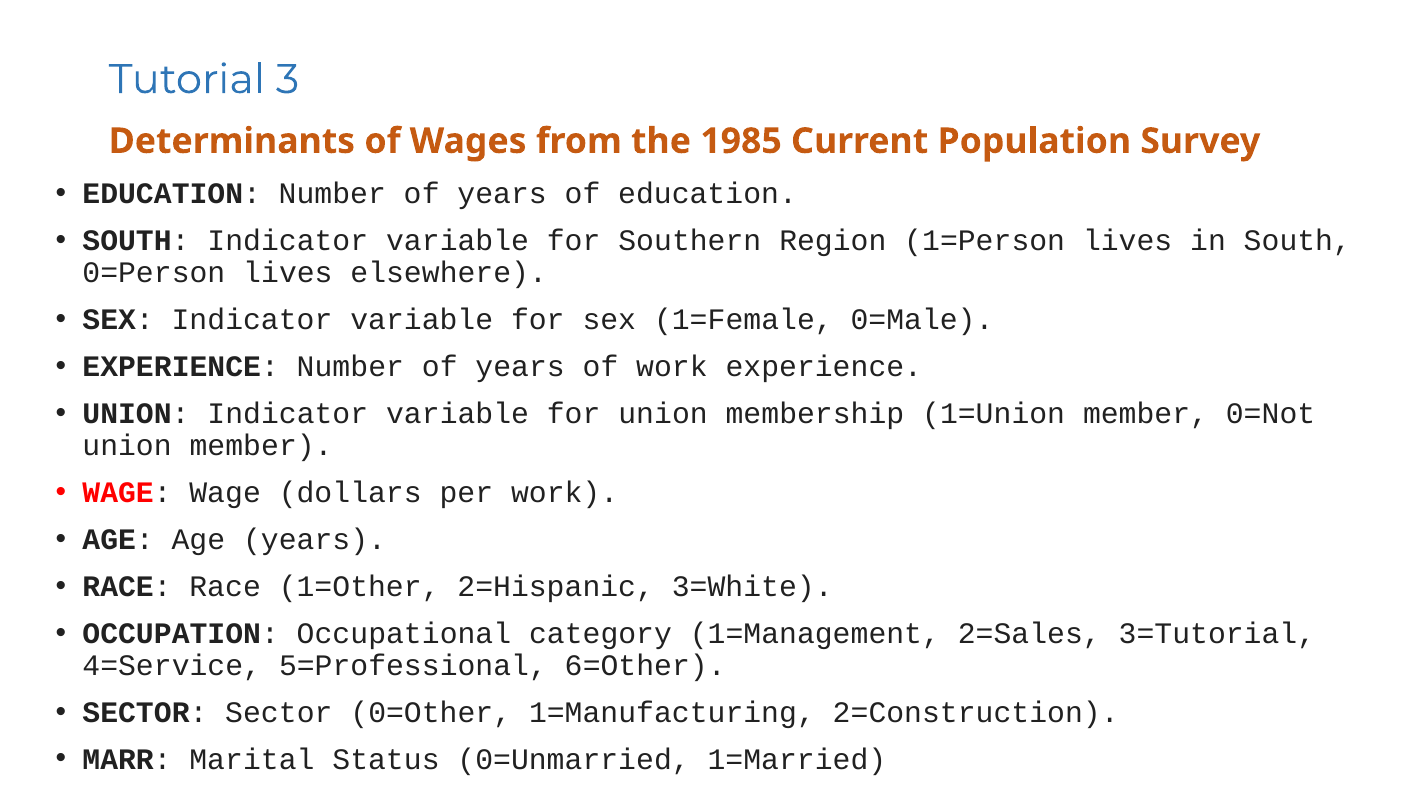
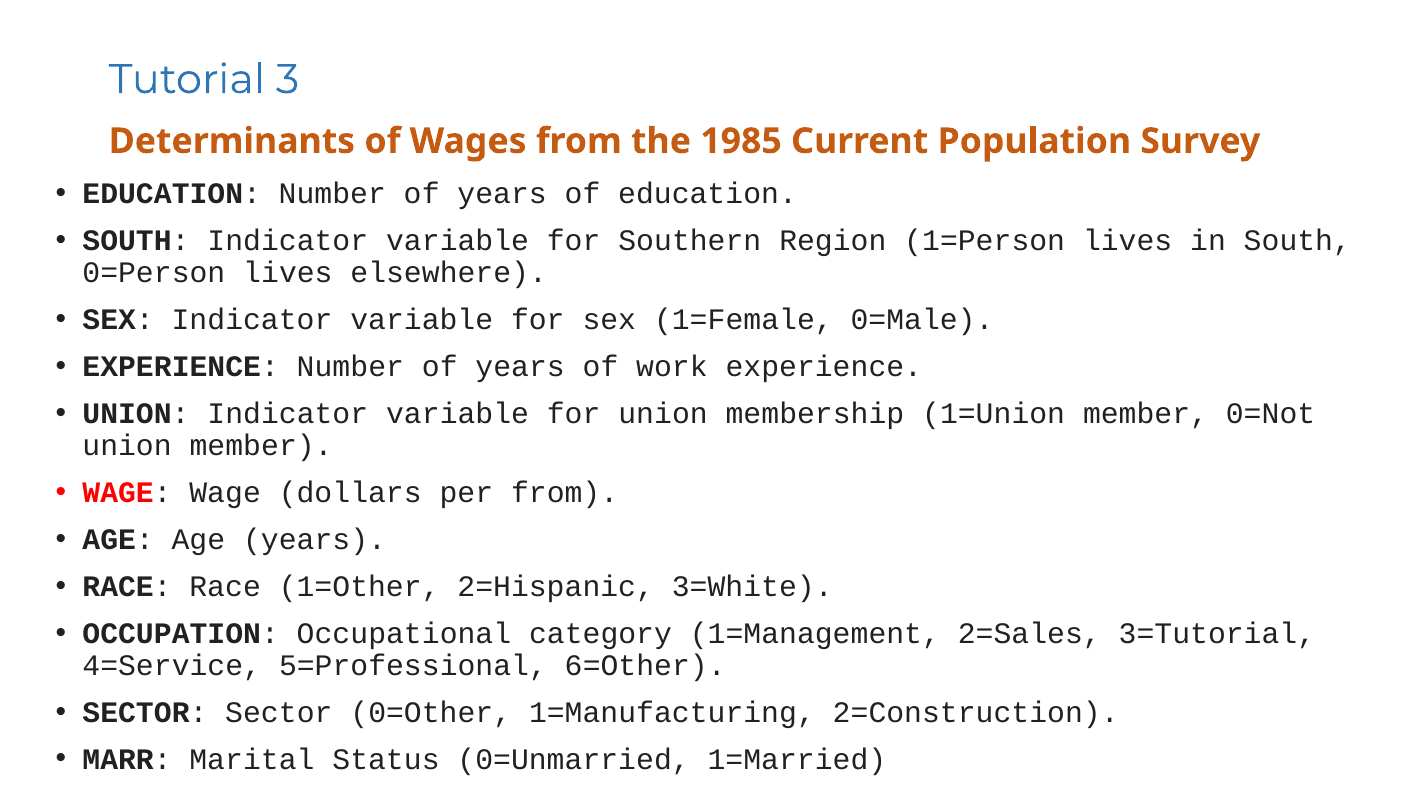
per work: work -> from (565, 493)
